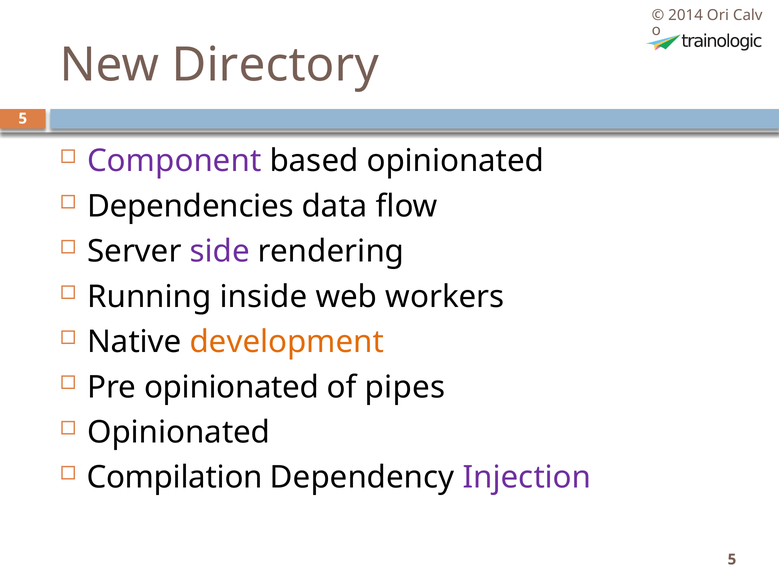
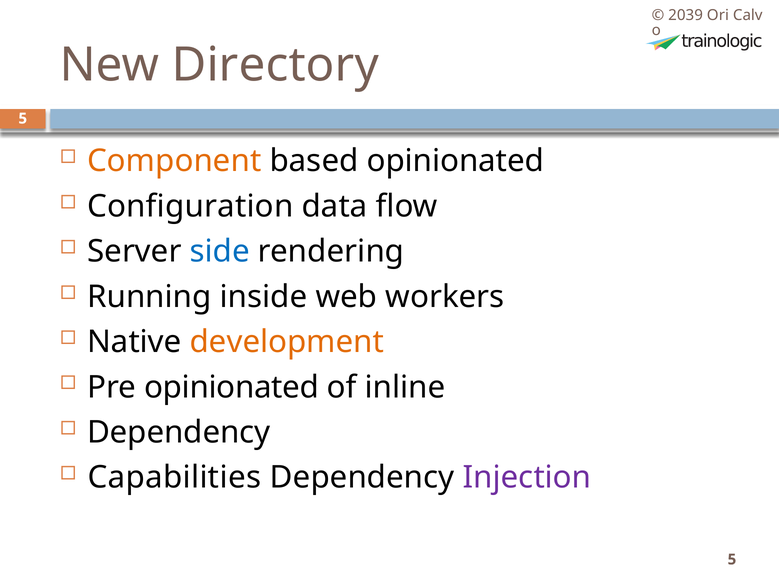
2014: 2014 -> 2039 (686, 15)
Component colour: purple -> orange (174, 161)
Dependencies: Dependencies -> Configuration (190, 206)
side colour: purple -> blue (220, 252)
pipes: pipes -> inline (405, 387)
Opinionated: Opinionated -> Dependency (179, 433)
Compilation: Compilation -> Capabilities (174, 478)
